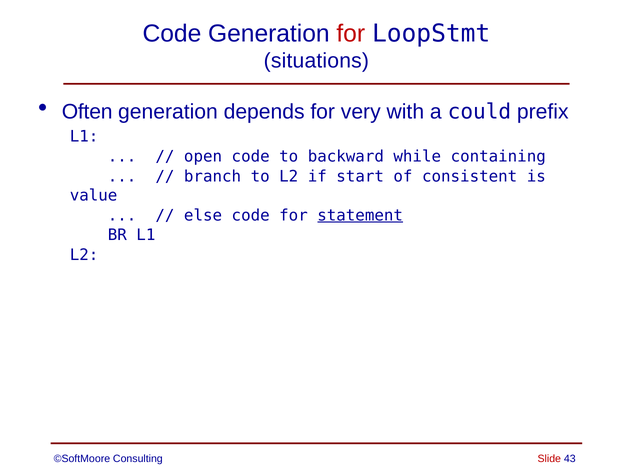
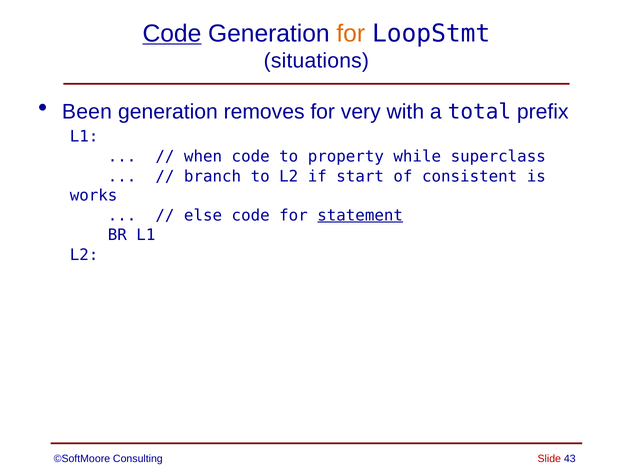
Code underline: none -> present (172, 33)
for colour: red -> orange (351, 33)
Often: Often -> Been (87, 112)
depends: depends -> removes (264, 112)
could: could -> total (479, 112)
open: open -> when (203, 157)
backward: backward -> property (346, 157)
containing: containing -> superclass (498, 157)
value: value -> works (94, 195)
